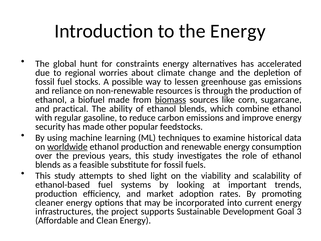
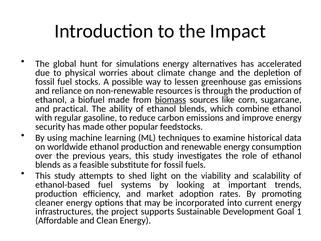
the Energy: Energy -> Impact (238, 31)
constraints: constraints -> simulations (138, 64)
regional: regional -> physical (80, 73)
worldwide underline: present -> none (67, 147)
3: 3 -> 1 (299, 211)
